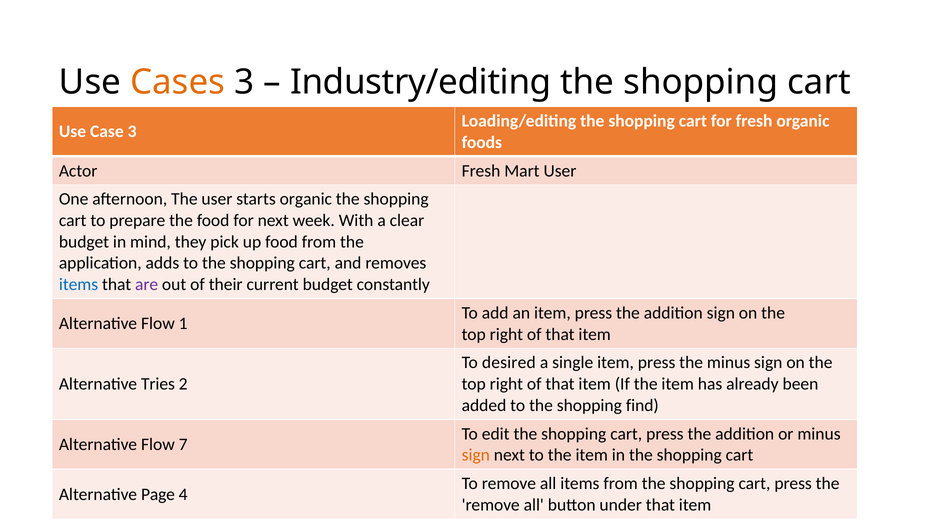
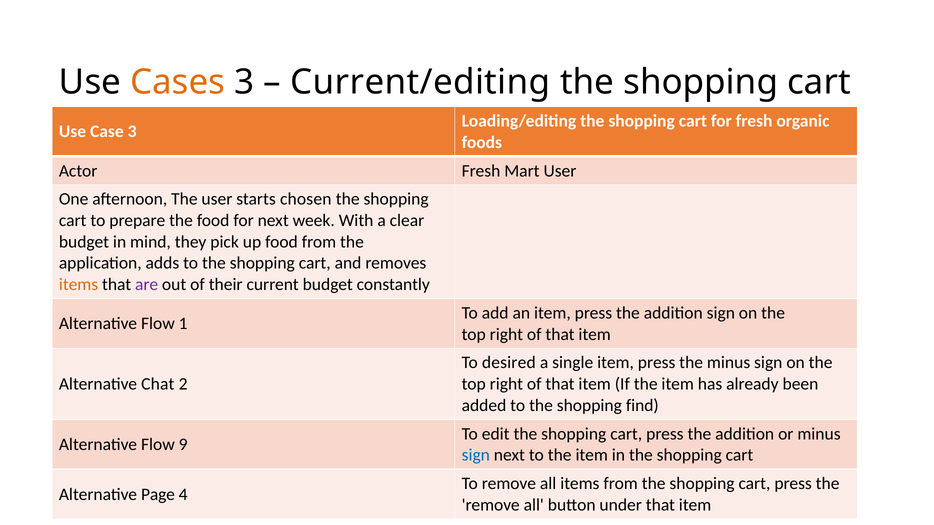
Industry/editing: Industry/editing -> Current/editing (420, 82)
starts organic: organic -> chosen (306, 199)
items colour: blue -> orange (79, 285)
Tries: Tries -> Chat (158, 384)
7: 7 -> 9 (183, 445)
sign colour: orange -> blue (476, 455)
